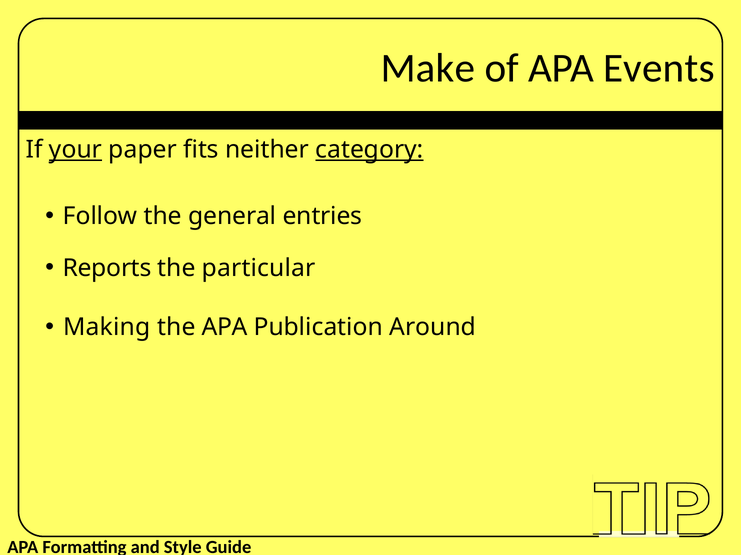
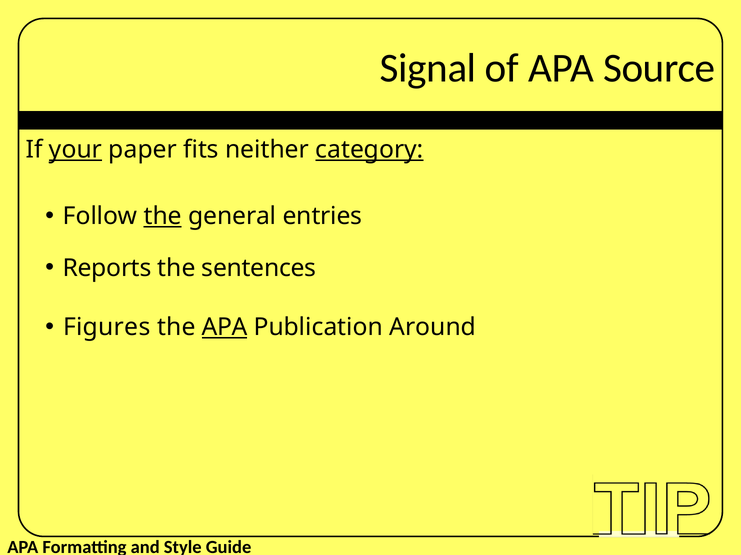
Make: Make -> Signal (428, 68)
Events: Events -> Source (659, 68)
the underline: none -> present (163, 217)
particular: particular -> sentences (259, 268)
Making: Making -> Figures (107, 328)
APA underline: none -> present (225, 328)
